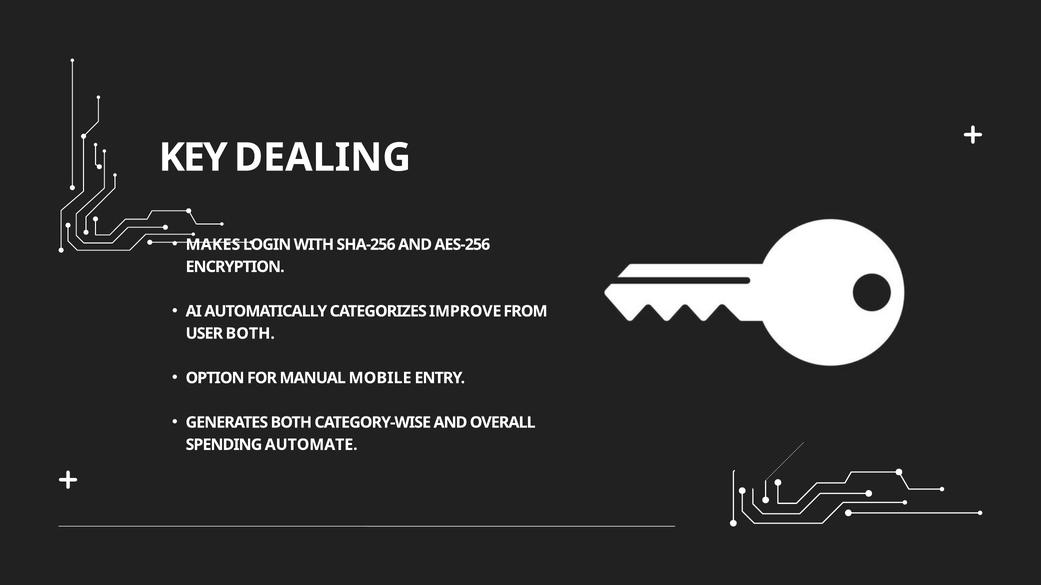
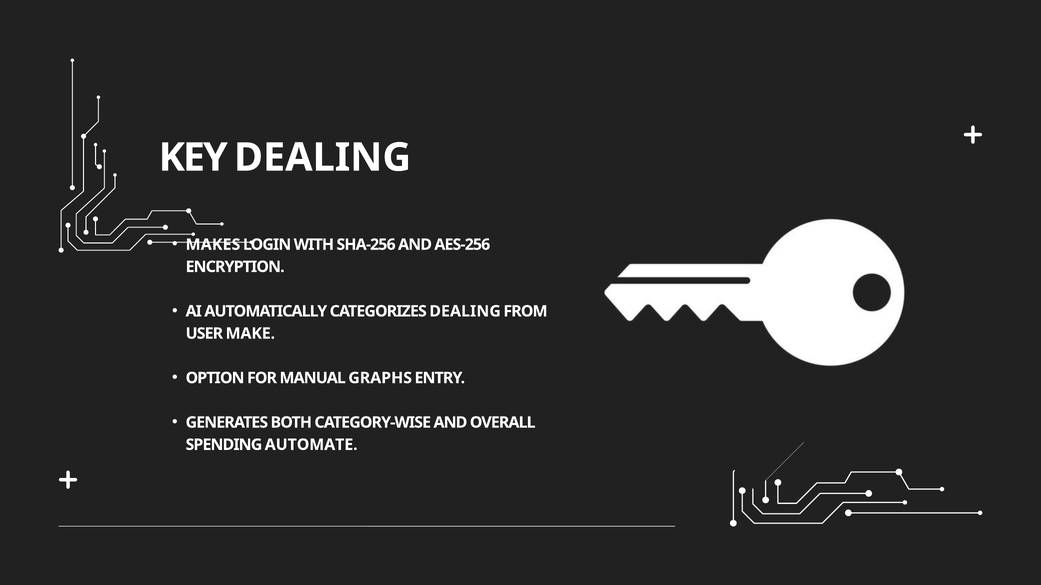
CATEGORIZES IMPROVE: IMPROVE -> DEALING (465, 312)
USER BOTH: BOTH -> MAKE (250, 334)
MOBILE: MOBILE -> GRAPHS (380, 378)
